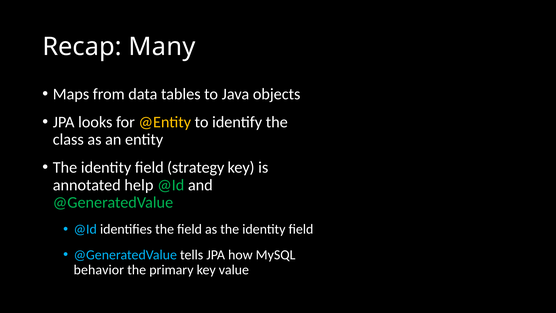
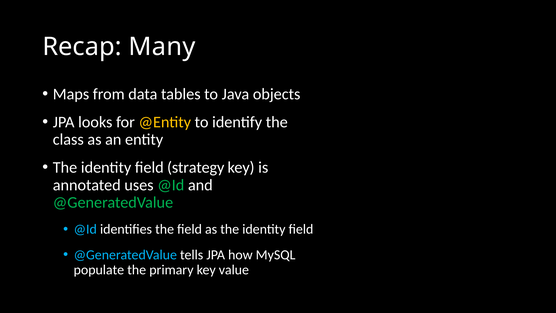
help: help -> uses (139, 185)
behavior: behavior -> populate (99, 270)
